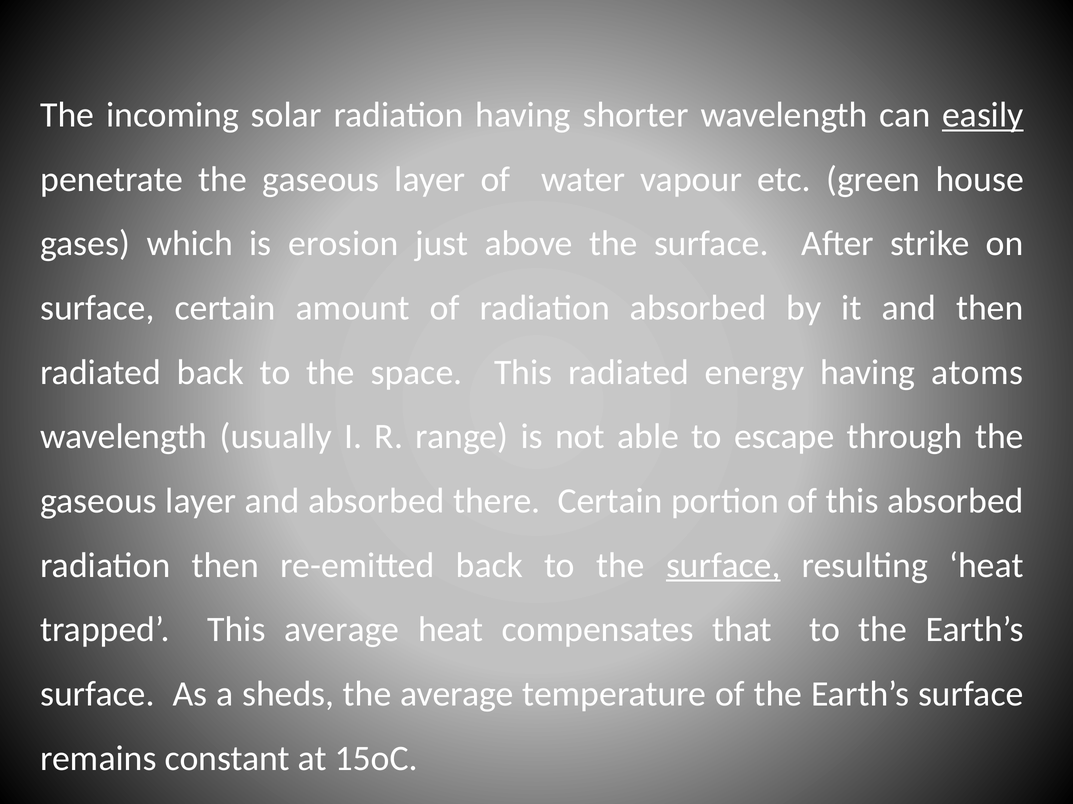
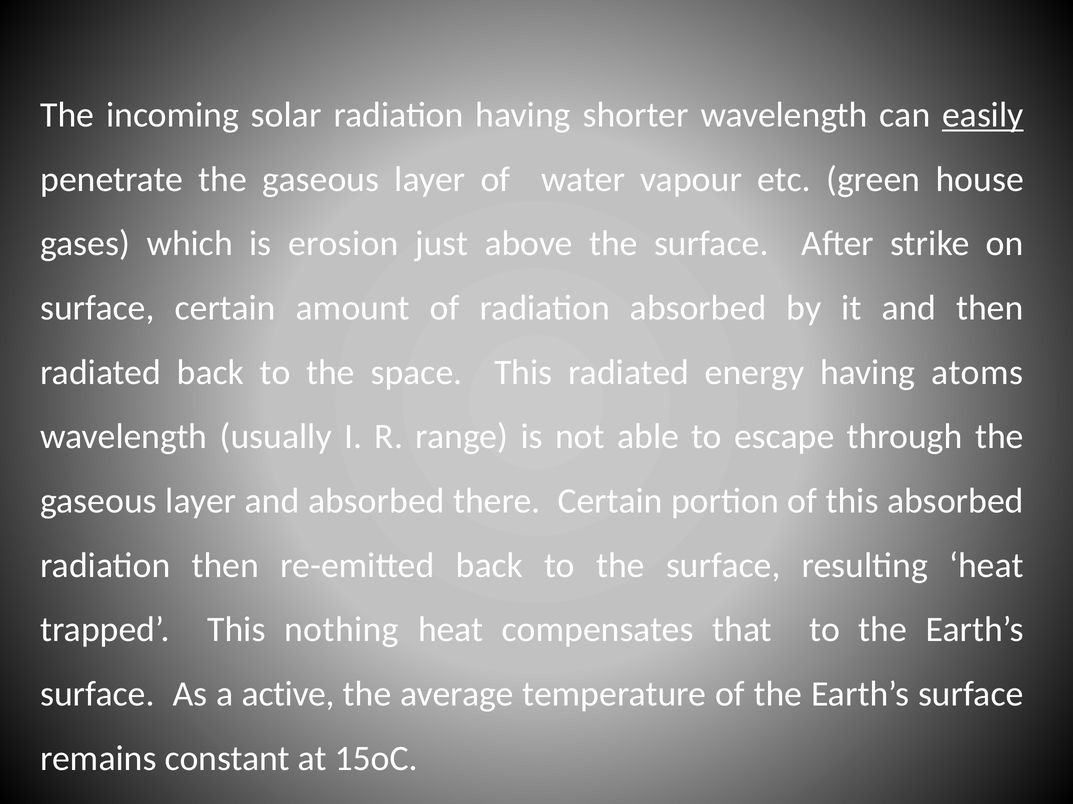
surface underline: present -> none (723, 566)
This average: average -> nothing (342, 630)
sheds: sheds -> active (288, 695)
